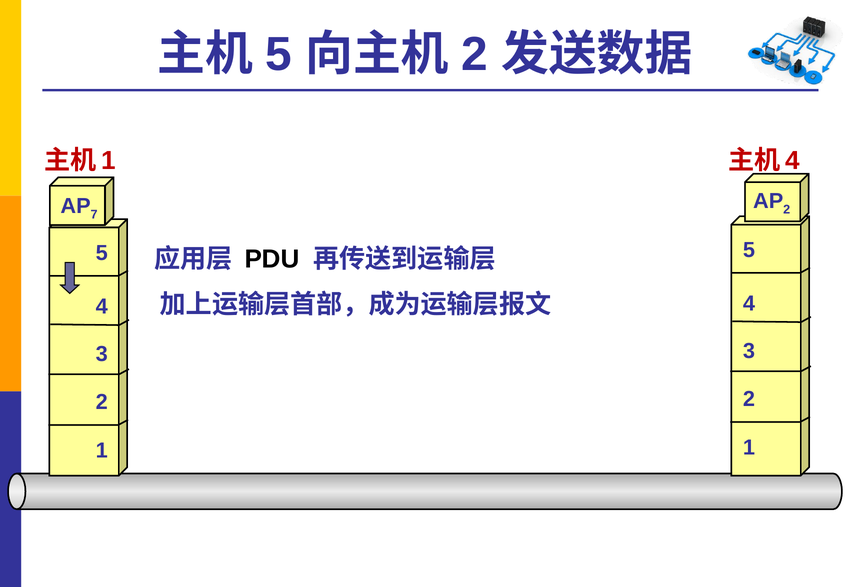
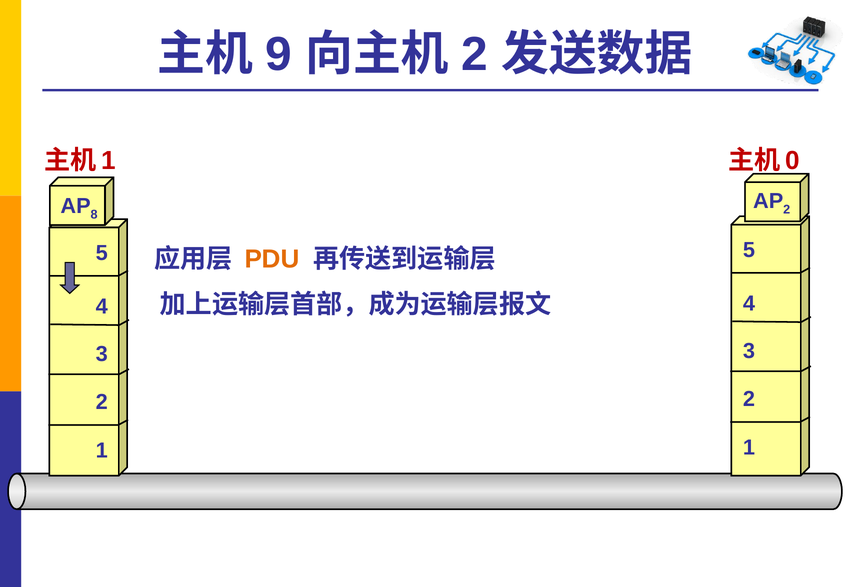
5: 5 -> 9 (279, 55)
4: 4 -> 0 (793, 161)
7: 7 -> 8 (94, 215)
PDU colour: black -> orange (272, 259)
